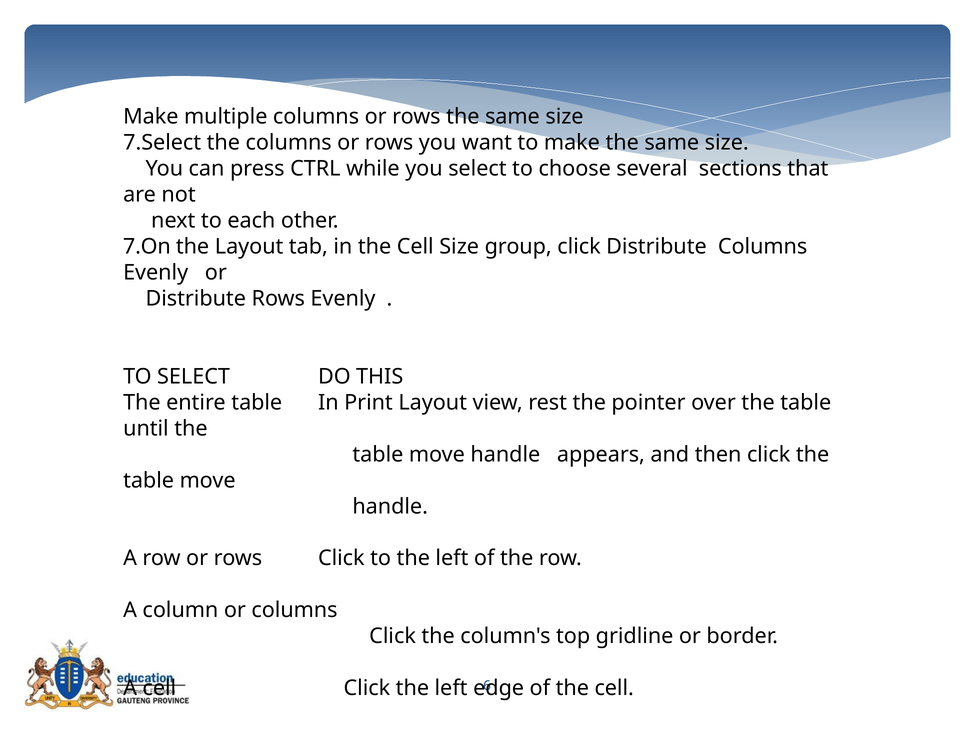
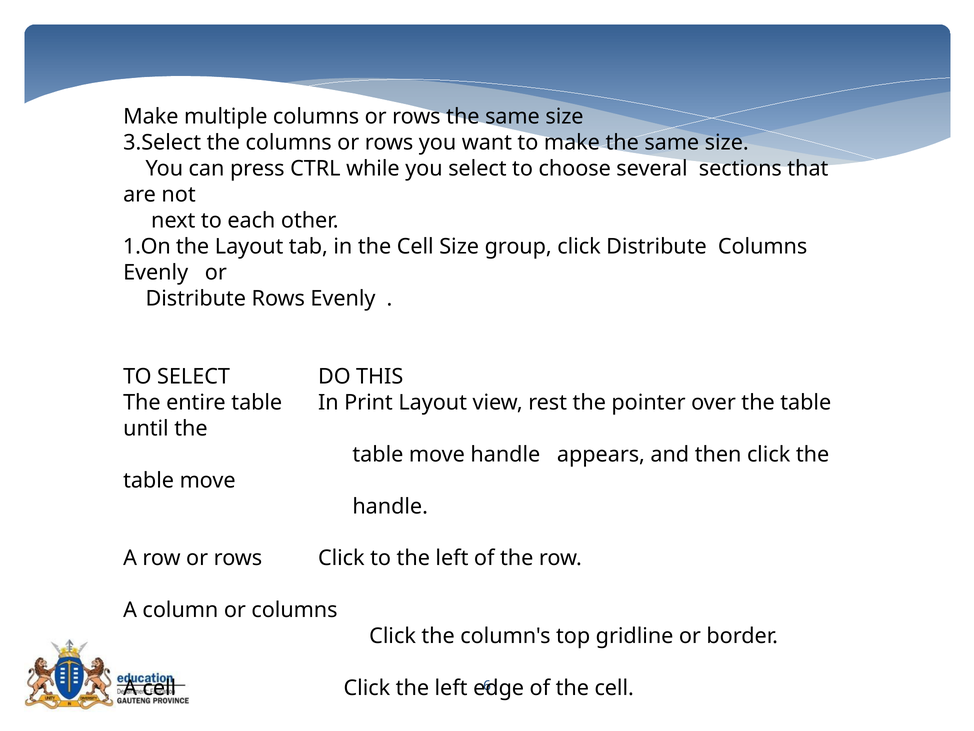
7.Select: 7.Select -> 3.Select (162, 143)
7.On: 7.On -> 1.On (147, 246)
